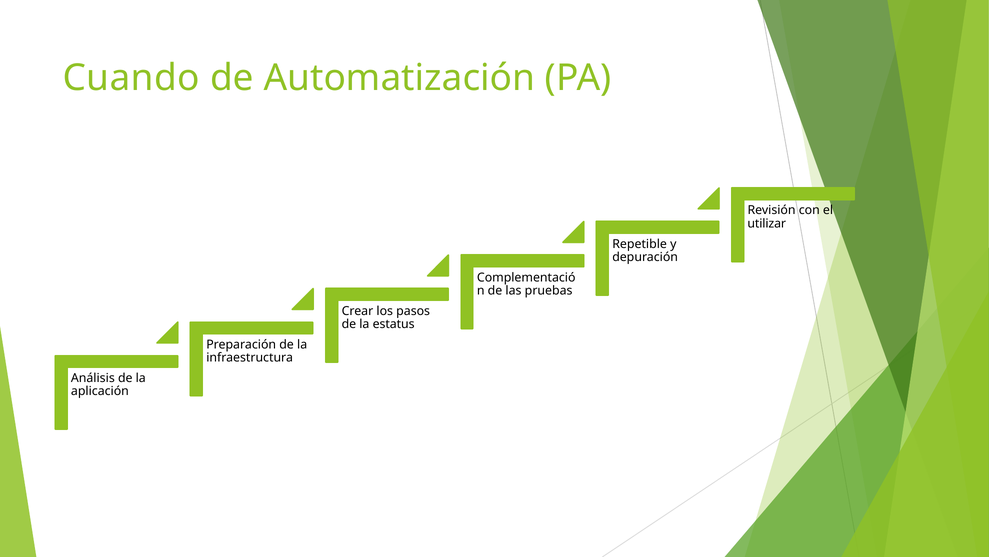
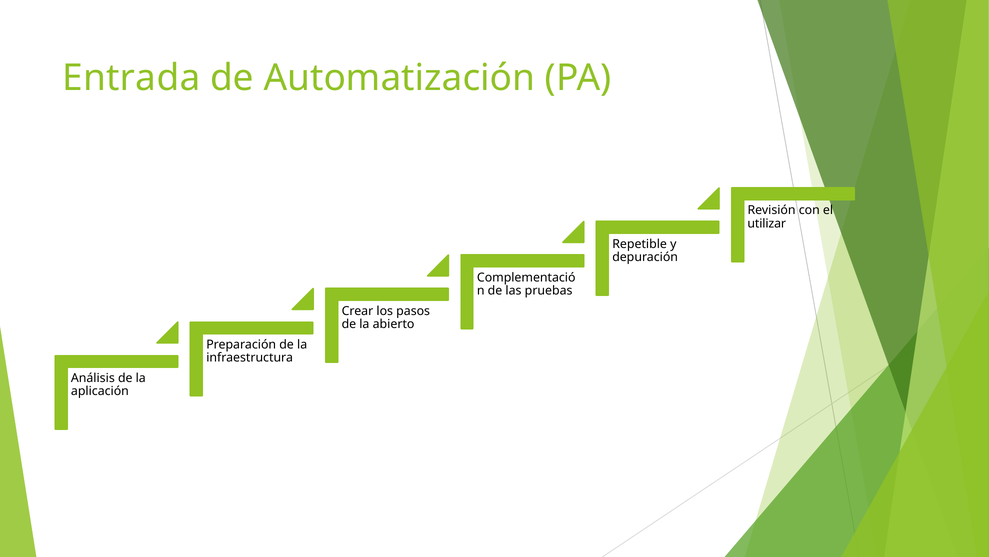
Cuando: Cuando -> Entrada (131, 78)
estatus: estatus -> abierto (394, 324)
